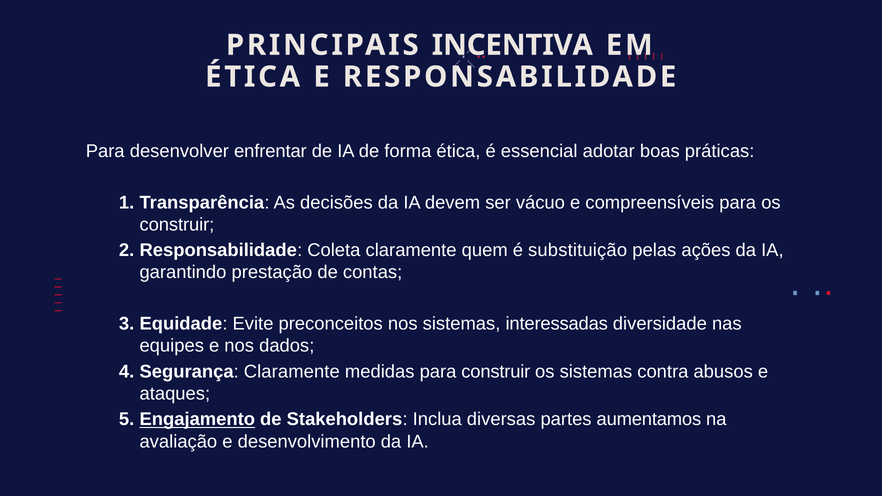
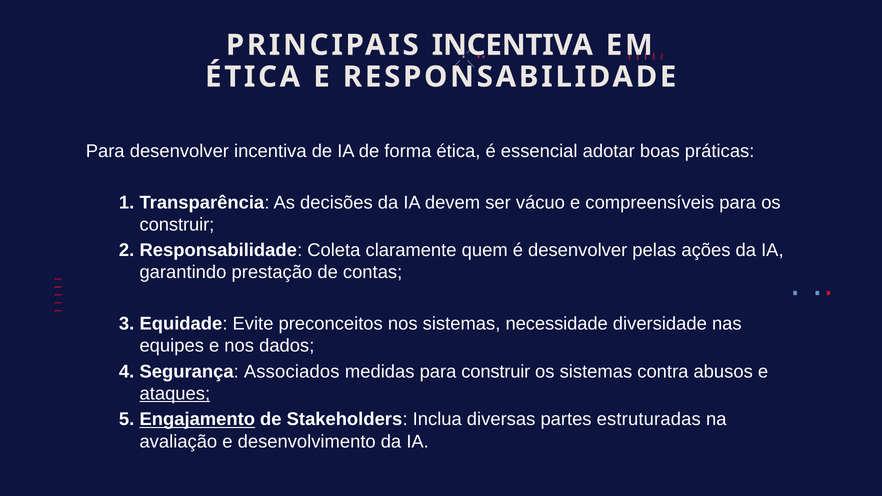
desenvolver enfrentar: enfrentar -> incentiva (270, 151)
é substituição: substituição -> desenvolver (578, 250)
interessadas: interessadas -> necessidade (557, 324)
Segurança Claramente: Claramente -> Associados (292, 372)
ataques underline: none -> present (175, 394)
aumentamos: aumentamos -> estruturadas (649, 420)
